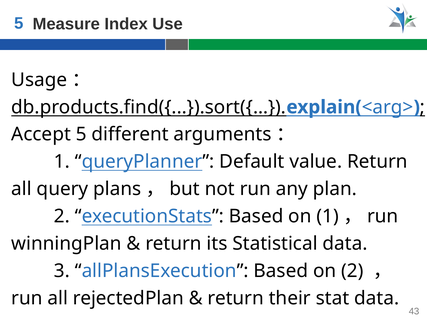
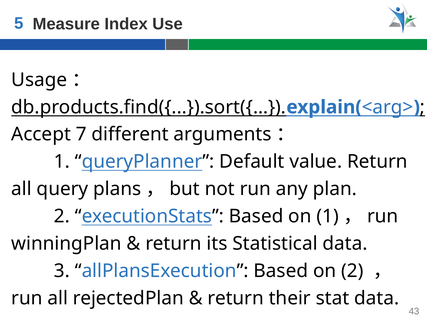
Accept 5: 5 -> 7 (81, 135)
